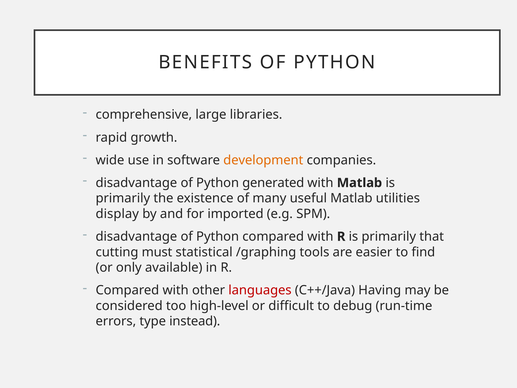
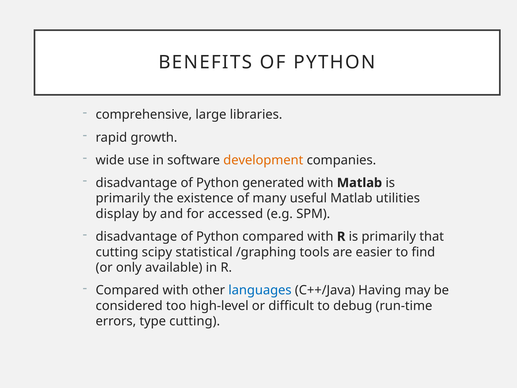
imported: imported -> accessed (235, 214)
must: must -> scipy (157, 252)
languages colour: red -> blue (260, 290)
type instead: instead -> cutting (195, 321)
